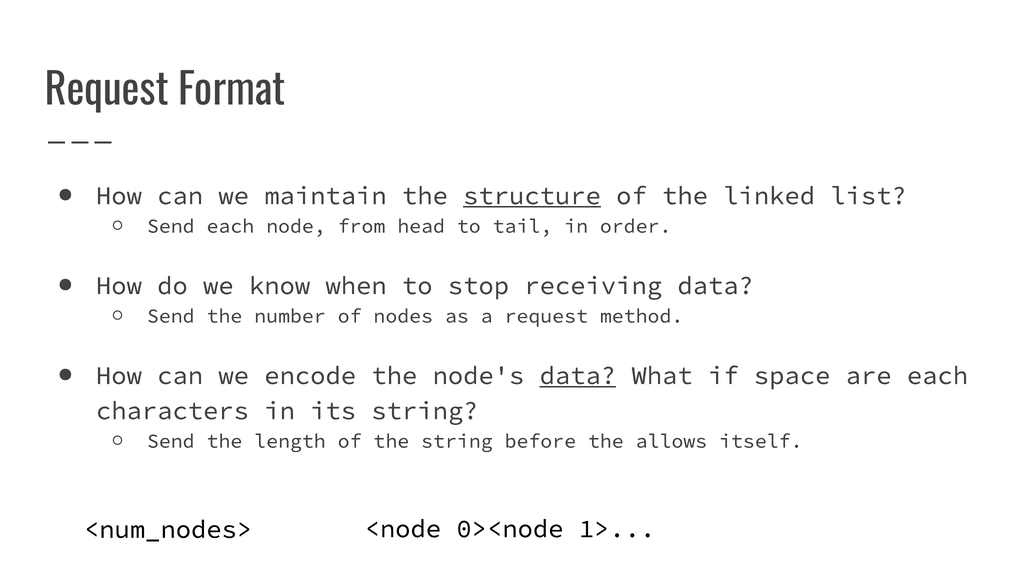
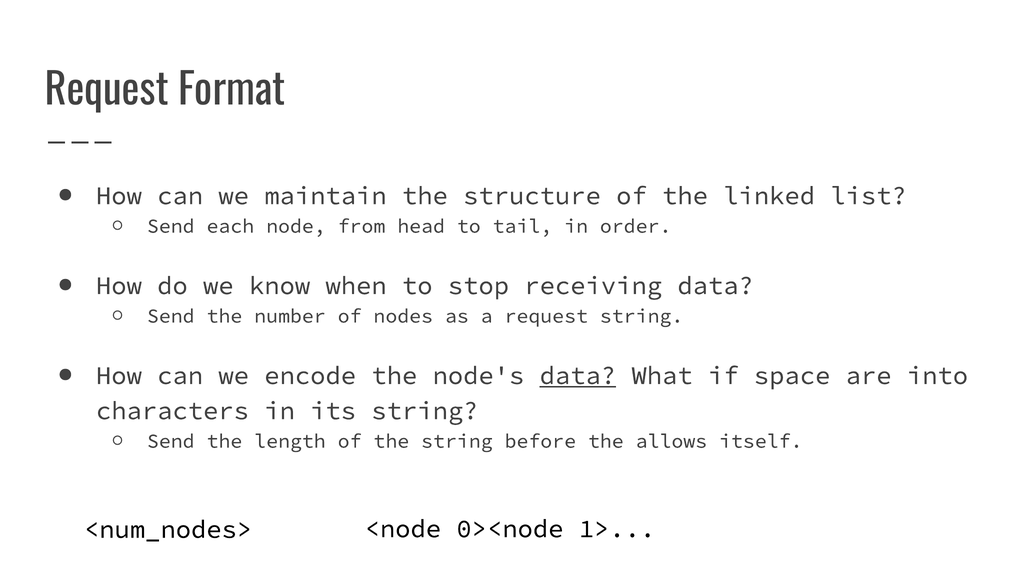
structure underline: present -> none (532, 196)
request method: method -> string (642, 316)
are each: each -> into (937, 375)
